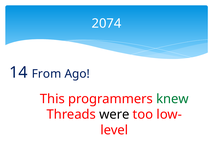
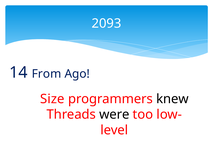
2074: 2074 -> 2093 (106, 23)
This: This -> Size (52, 99)
knew colour: green -> black (172, 99)
